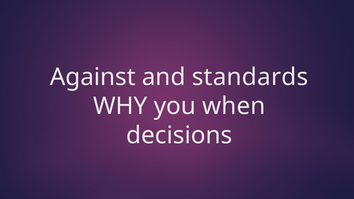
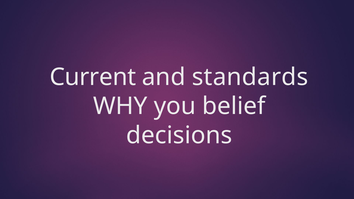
Against: Against -> Current (93, 77)
when: when -> belief (234, 106)
